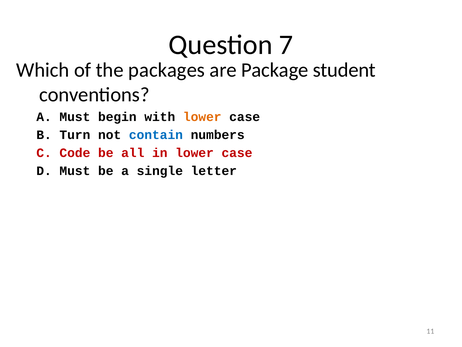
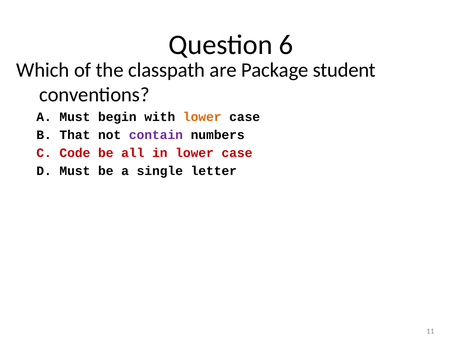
7: 7 -> 6 (286, 45)
packages: packages -> classpath (167, 70)
Turn: Turn -> That (75, 135)
contain colour: blue -> purple (156, 135)
